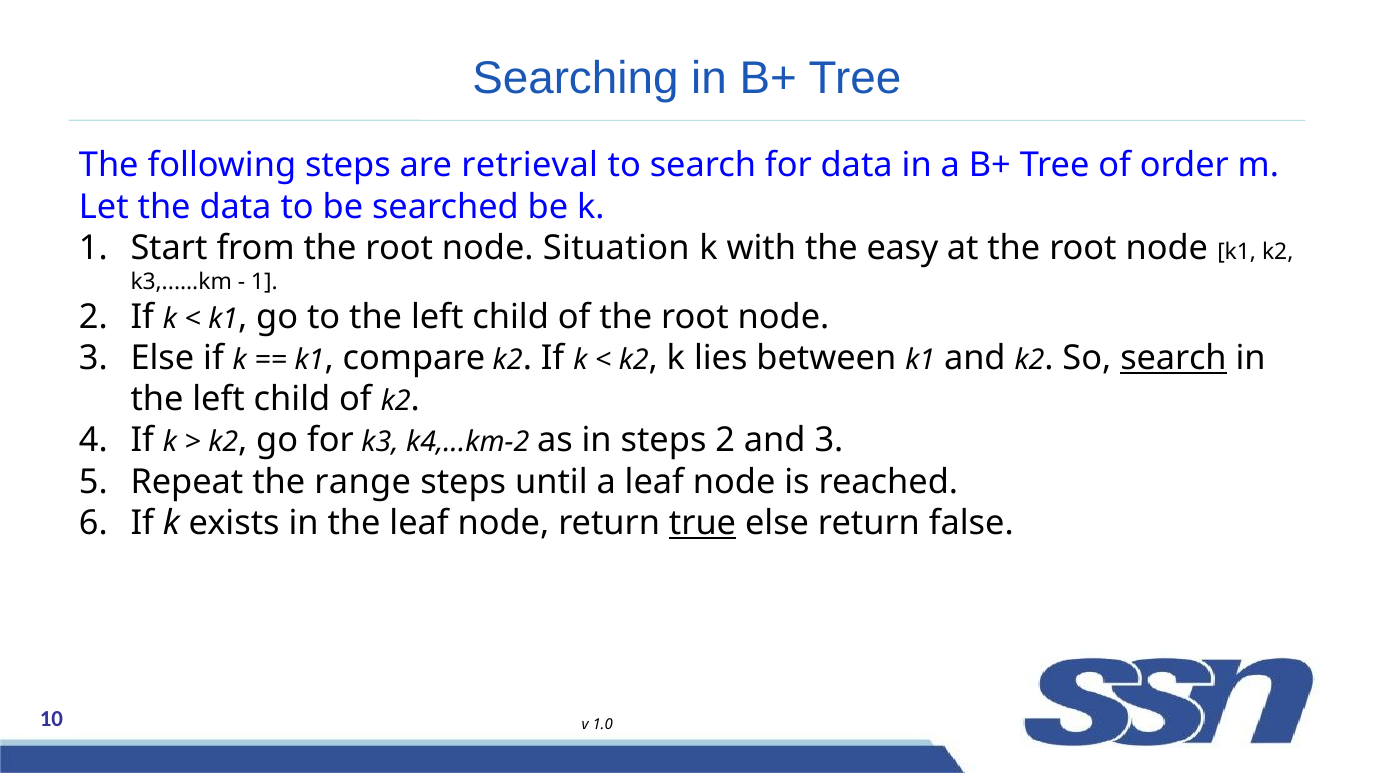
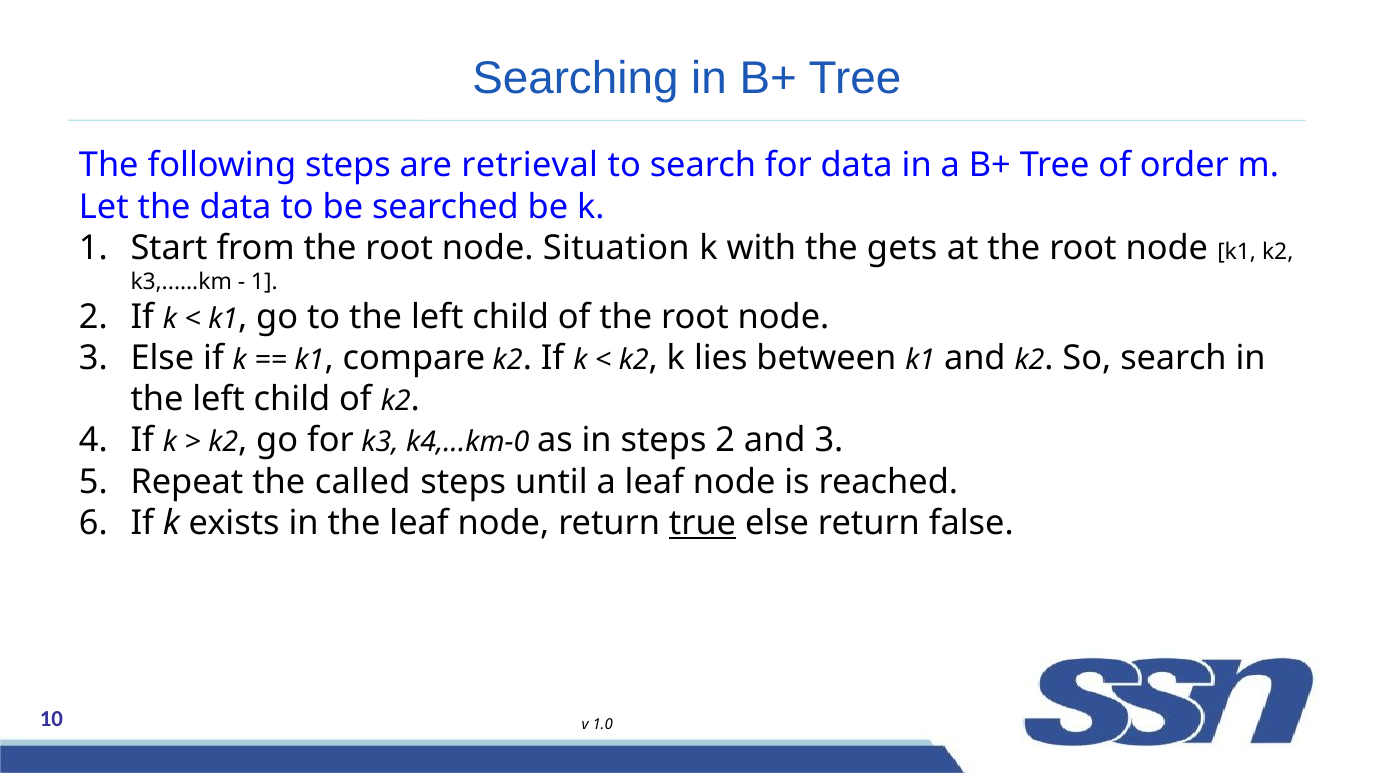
easy: easy -> gets (902, 248)
search underline: present -> none (1174, 358)
k4,...km-2: k4,...km-2 -> k4,...km-0 (468, 442)
range: range -> called (363, 482)
